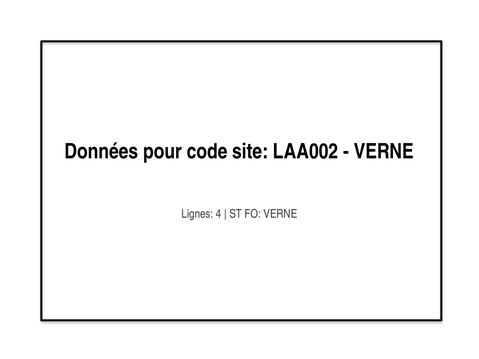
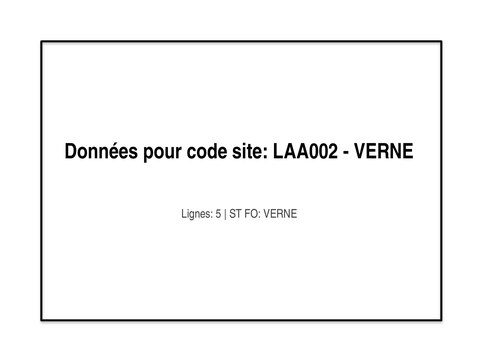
4: 4 -> 5 (219, 214)
